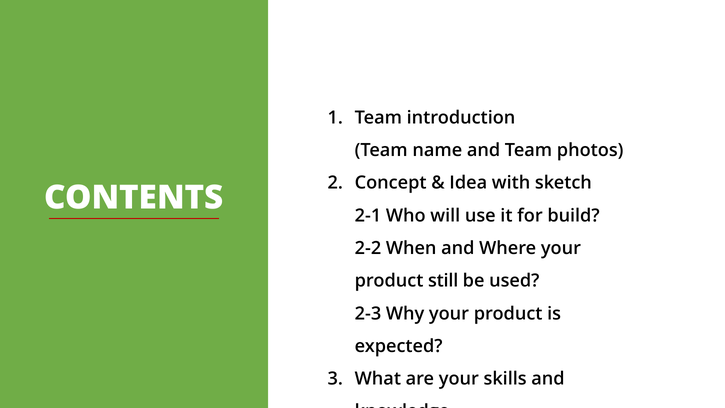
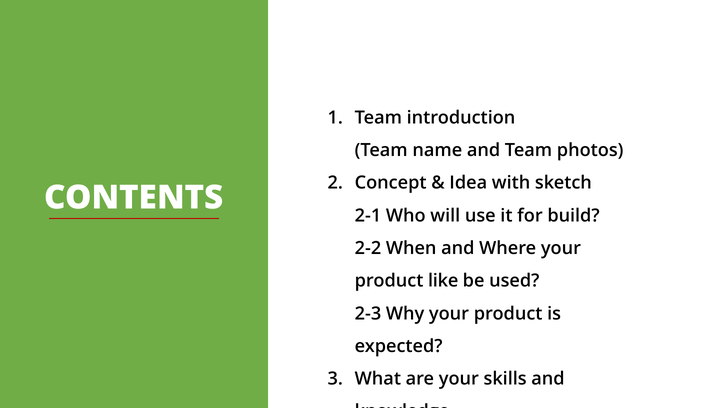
still: still -> like (443, 281)
